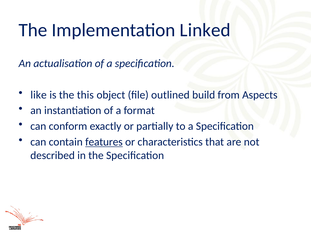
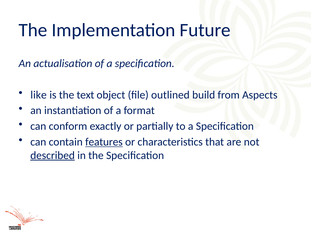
Linked: Linked -> Future (205, 30)
this: this -> text (85, 95)
described underline: none -> present (53, 156)
